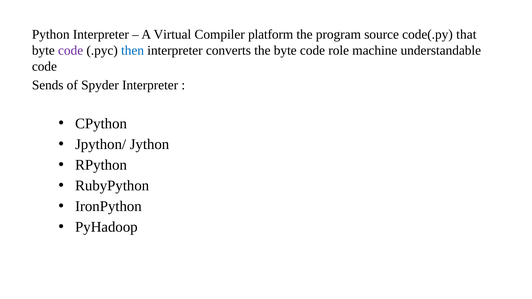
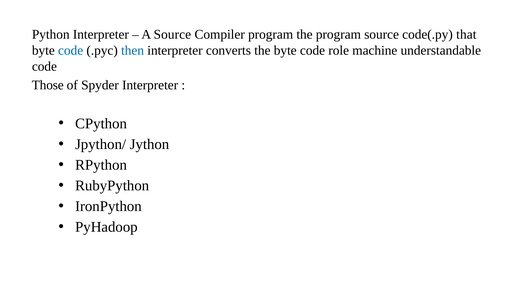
A Virtual: Virtual -> Source (172, 35)
Compiler platform: platform -> program (271, 35)
code colour: purple -> blue (71, 51)
Sends: Sends -> Those (48, 85)
